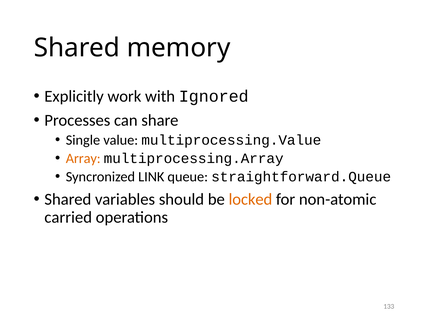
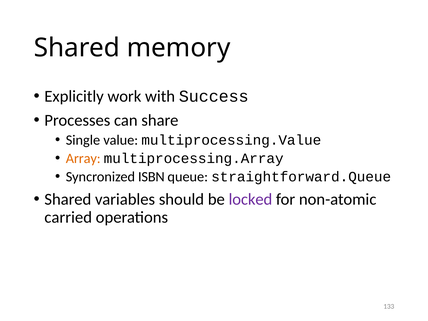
Ignored: Ignored -> Success (214, 96)
LINK: LINK -> ISBN (151, 177)
locked colour: orange -> purple (250, 199)
